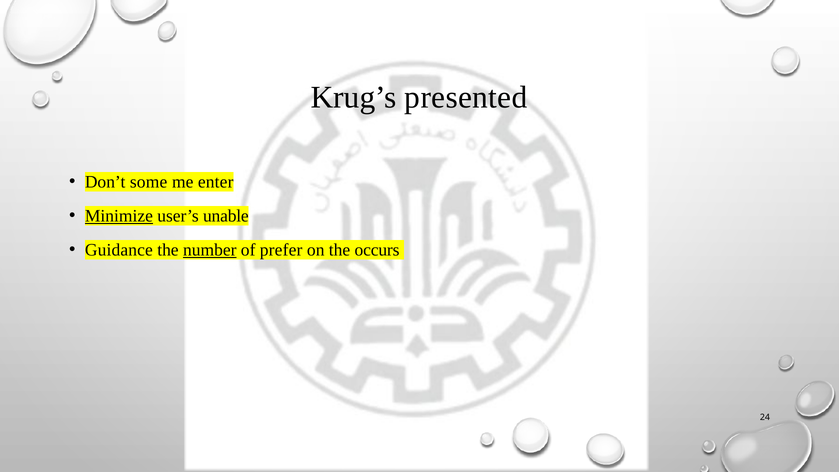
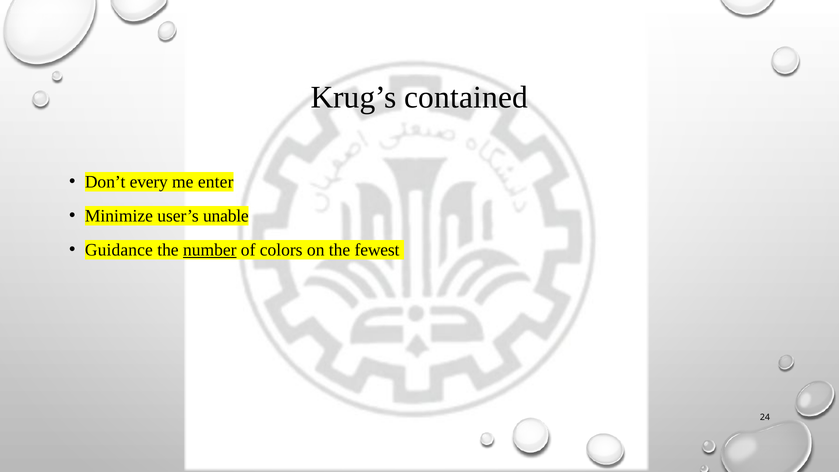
presented: presented -> contained (466, 97)
some: some -> every (149, 182)
Minimize underline: present -> none (119, 216)
prefer: prefer -> colors (281, 250)
occurs: occurs -> fewest (377, 250)
